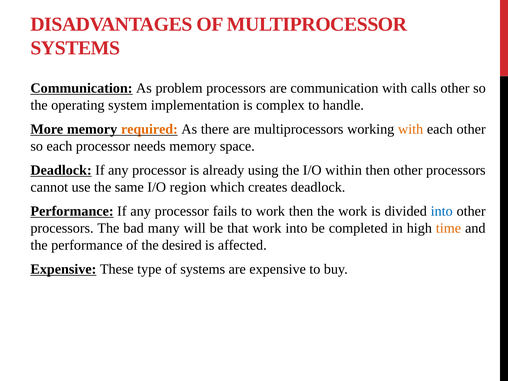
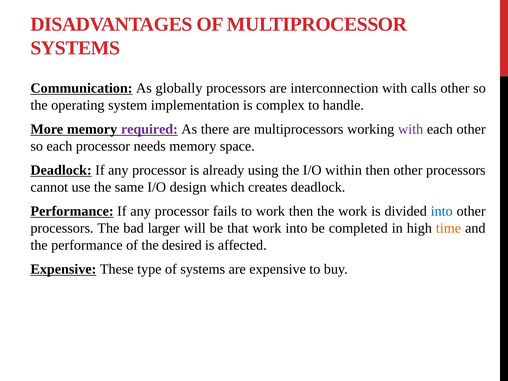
problem: problem -> globally (179, 88)
are communication: communication -> interconnection (334, 88)
required colour: orange -> purple (149, 129)
with colour: orange -> purple (411, 129)
region: region -> design (188, 187)
many: many -> larger (164, 228)
